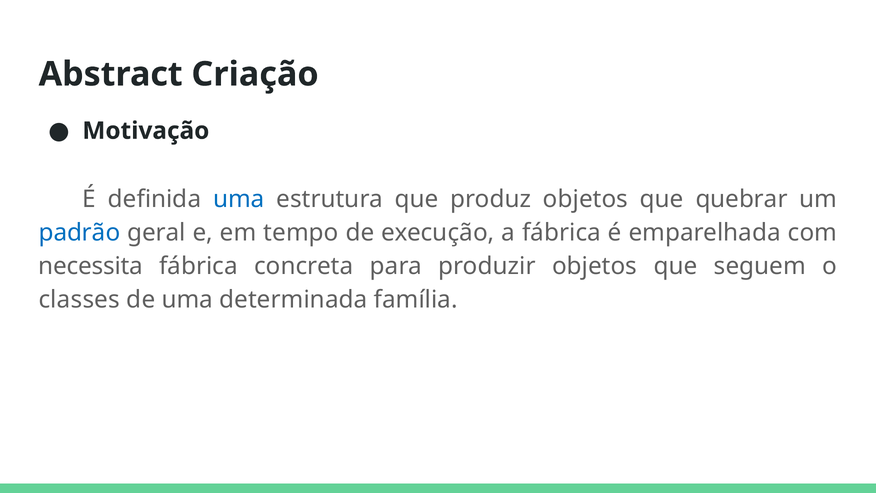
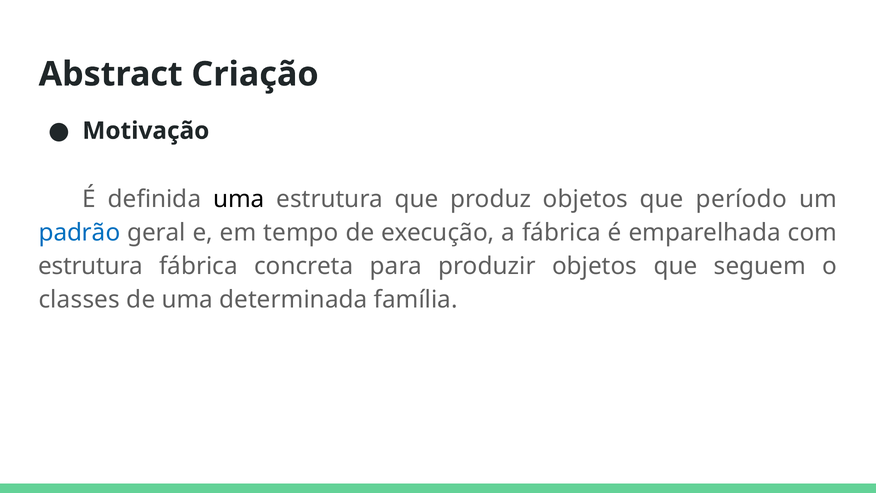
uma colour: blue -> black (239, 199)
quebrar: quebrar -> período (741, 199)
necessita: necessita -> estrutura (91, 266)
